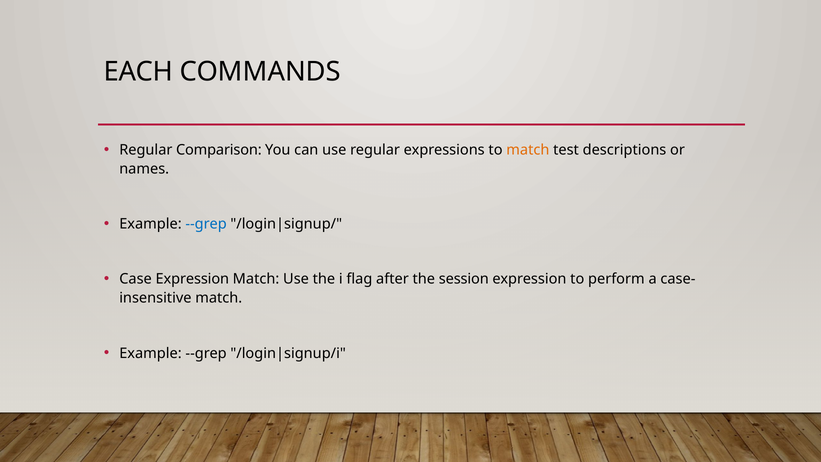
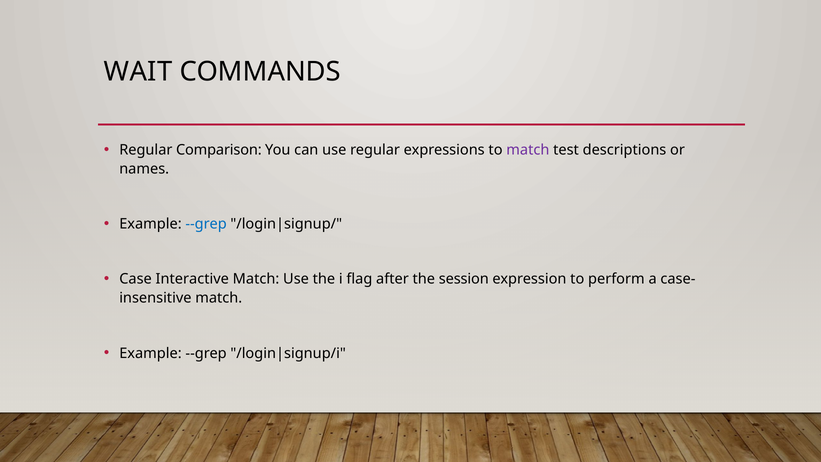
EACH: EACH -> WAIT (138, 72)
match colour: orange -> purple (528, 150)
Case Expression: Expression -> Interactive (192, 279)
